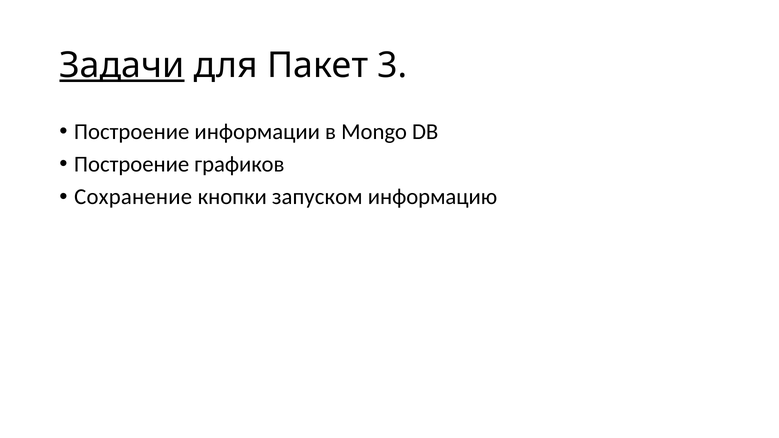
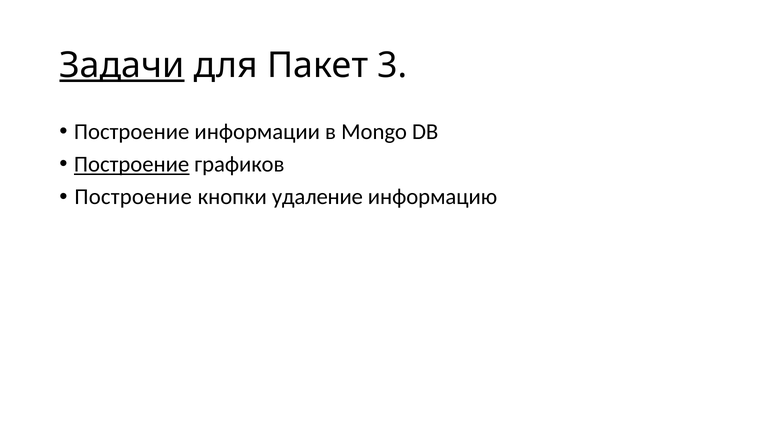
Построение underline: none -> present (132, 164)
Сохранение: Сохранение -> Построение (133, 197)
запуском: запуском -> удаление (317, 197)
